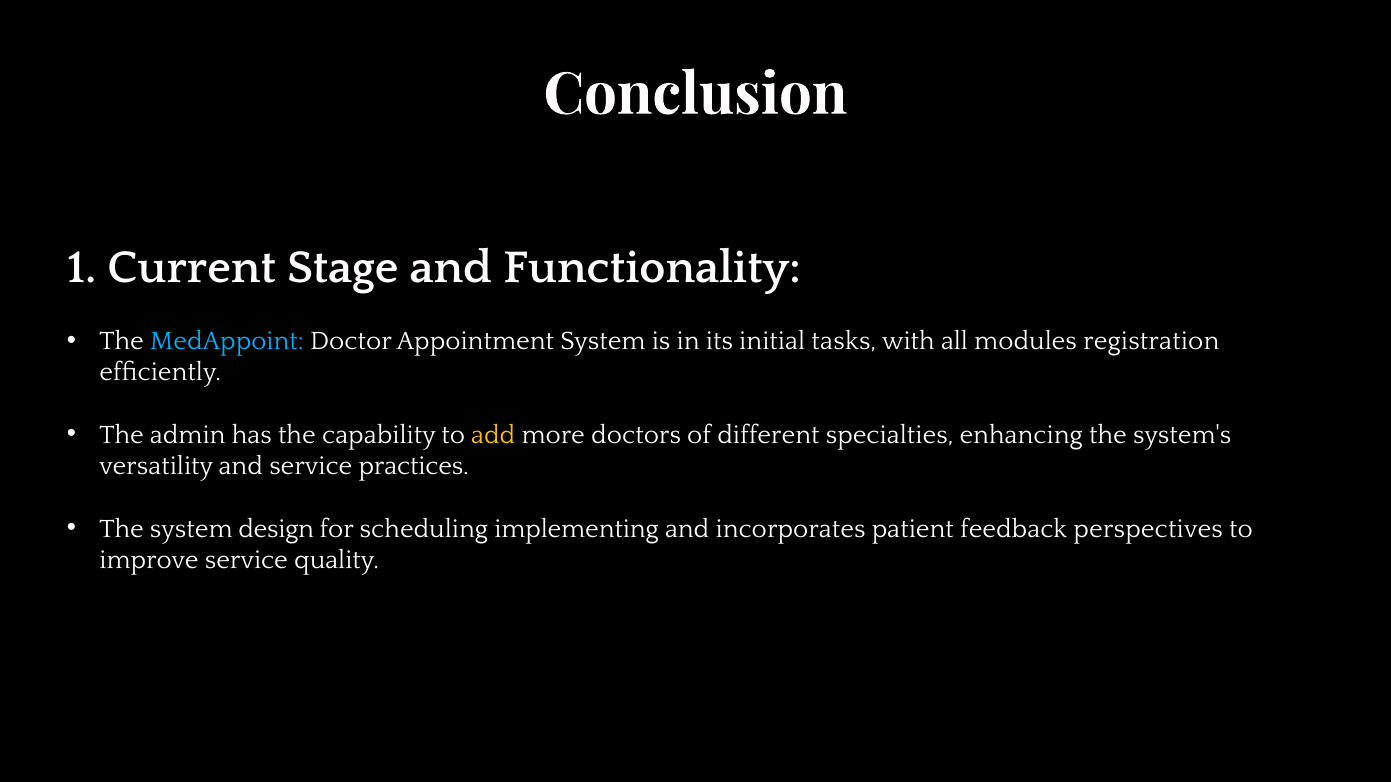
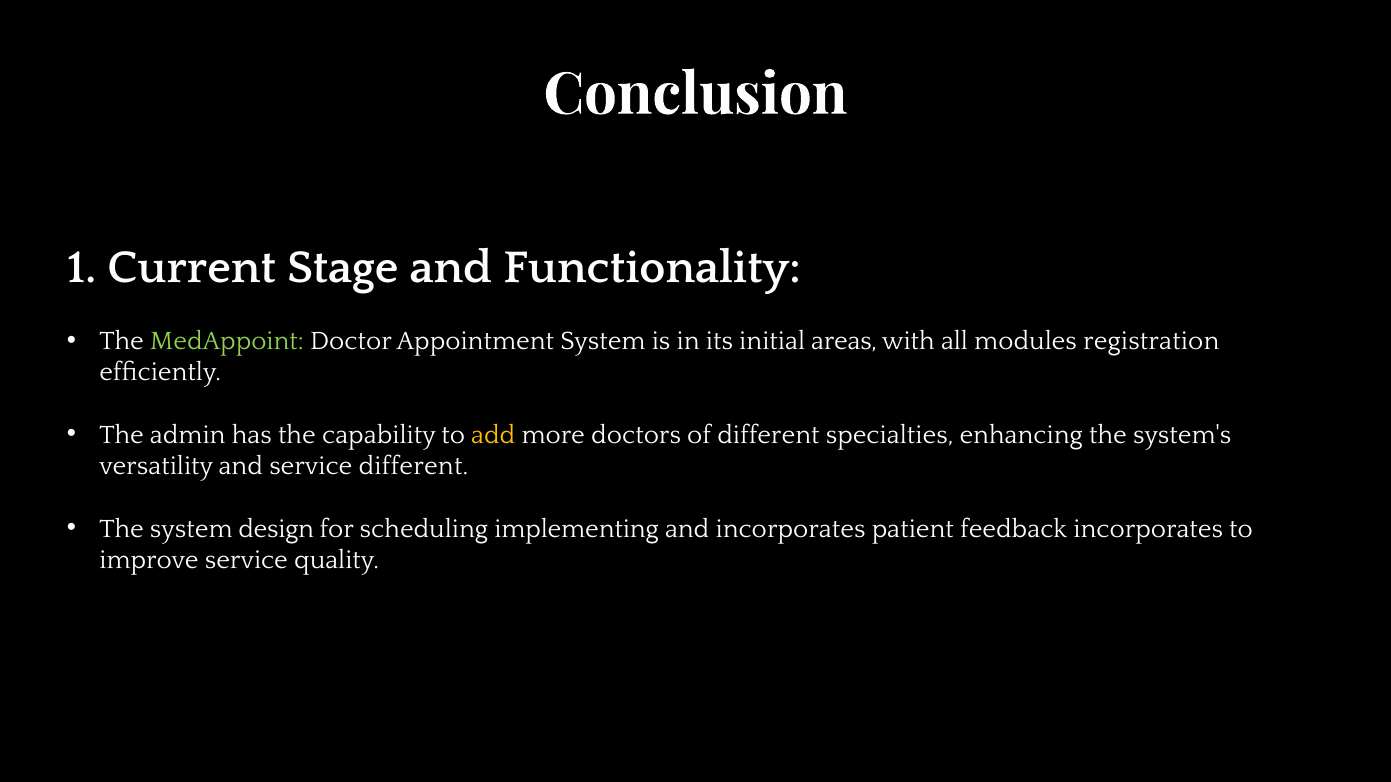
MedAppoint colour: light blue -> light green (227, 341)
tasks: tasks -> areas (844, 341)
service practices: practices -> different (413, 466)
feedback perspectives: perspectives -> incorporates (1148, 529)
